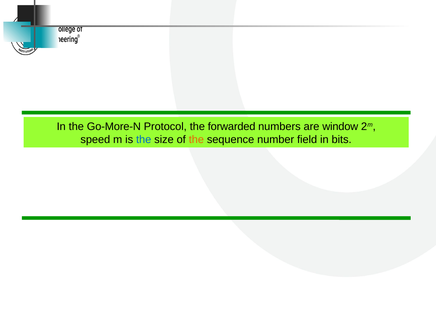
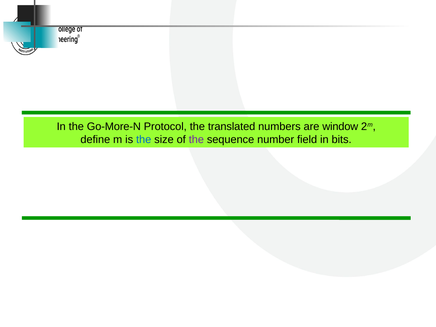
forwarded: forwarded -> translated (232, 126)
speed: speed -> define (95, 140)
the colour: orange -> purple (196, 140)
